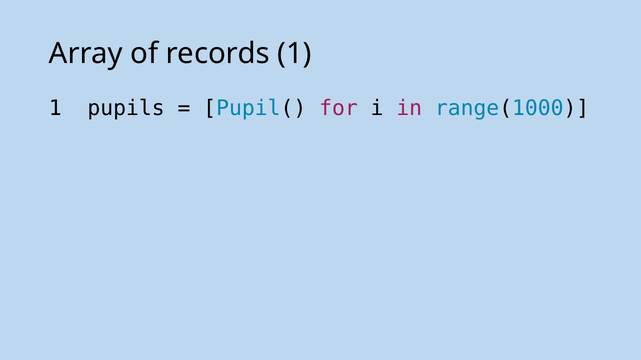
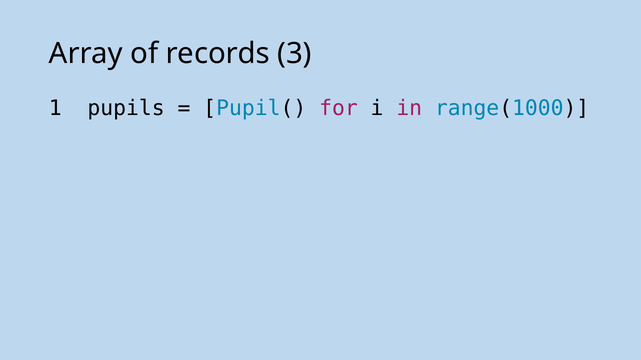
records 1: 1 -> 3 (295, 54)
